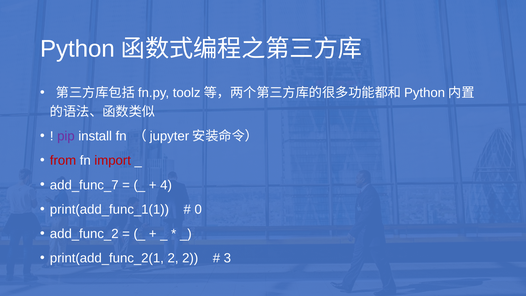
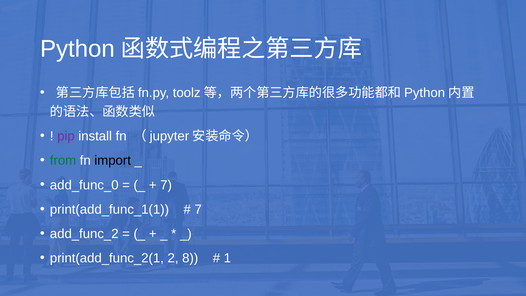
from colour: red -> green (63, 161)
import colour: red -> black (113, 161)
add_func_7: add_func_7 -> add_func_0 (84, 185)
4: 4 -> 7 (166, 185)
0: 0 -> 7 (198, 209)
2 2: 2 -> 8 (190, 258)
3: 3 -> 1 (227, 258)
